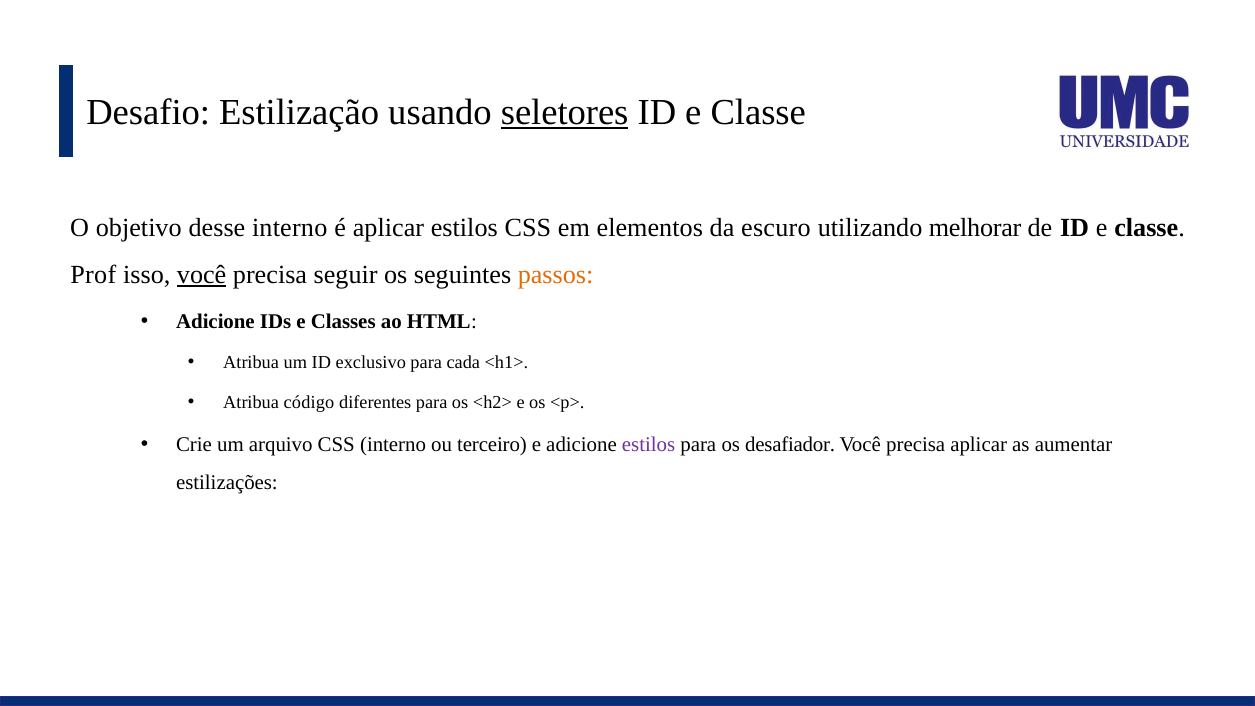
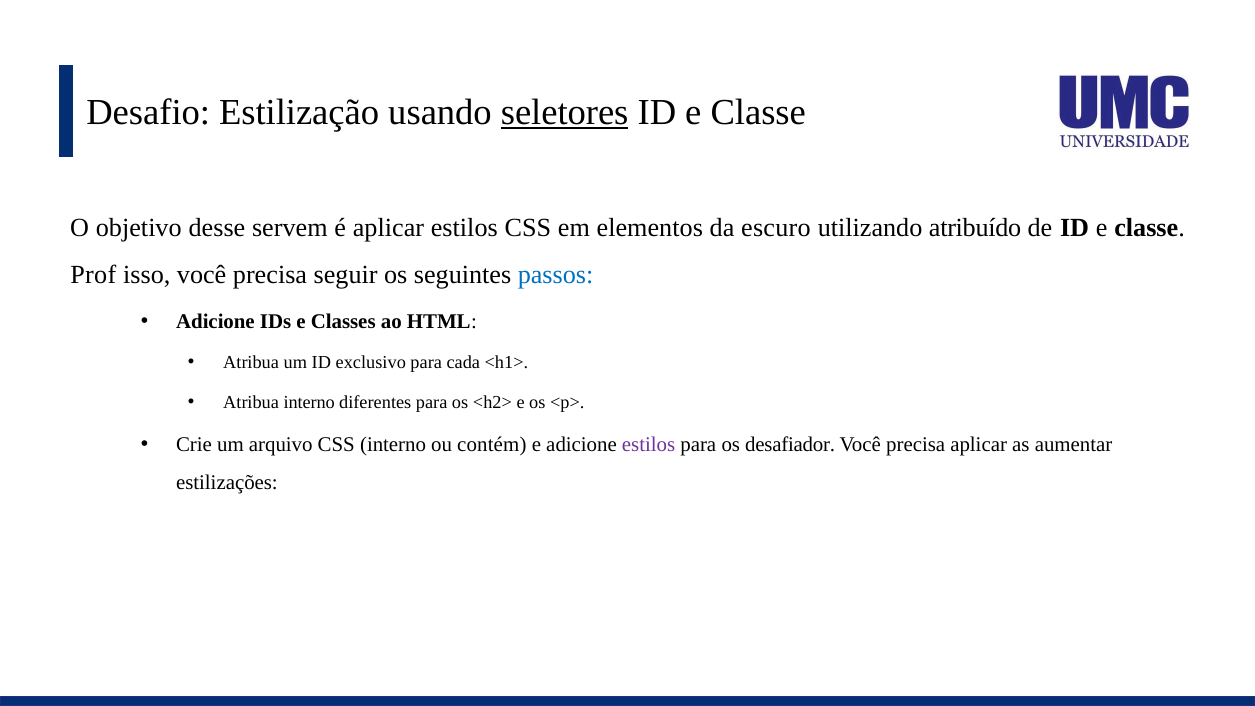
desse interno: interno -> servem (290, 228)
melhorar: melhorar -> atribuído (975, 228)
você underline: present -> none (202, 275)
passos colour: orange -> blue (556, 275)
Atribua código: código -> interno (309, 402)
terceiro: terceiro -> contém (492, 445)
